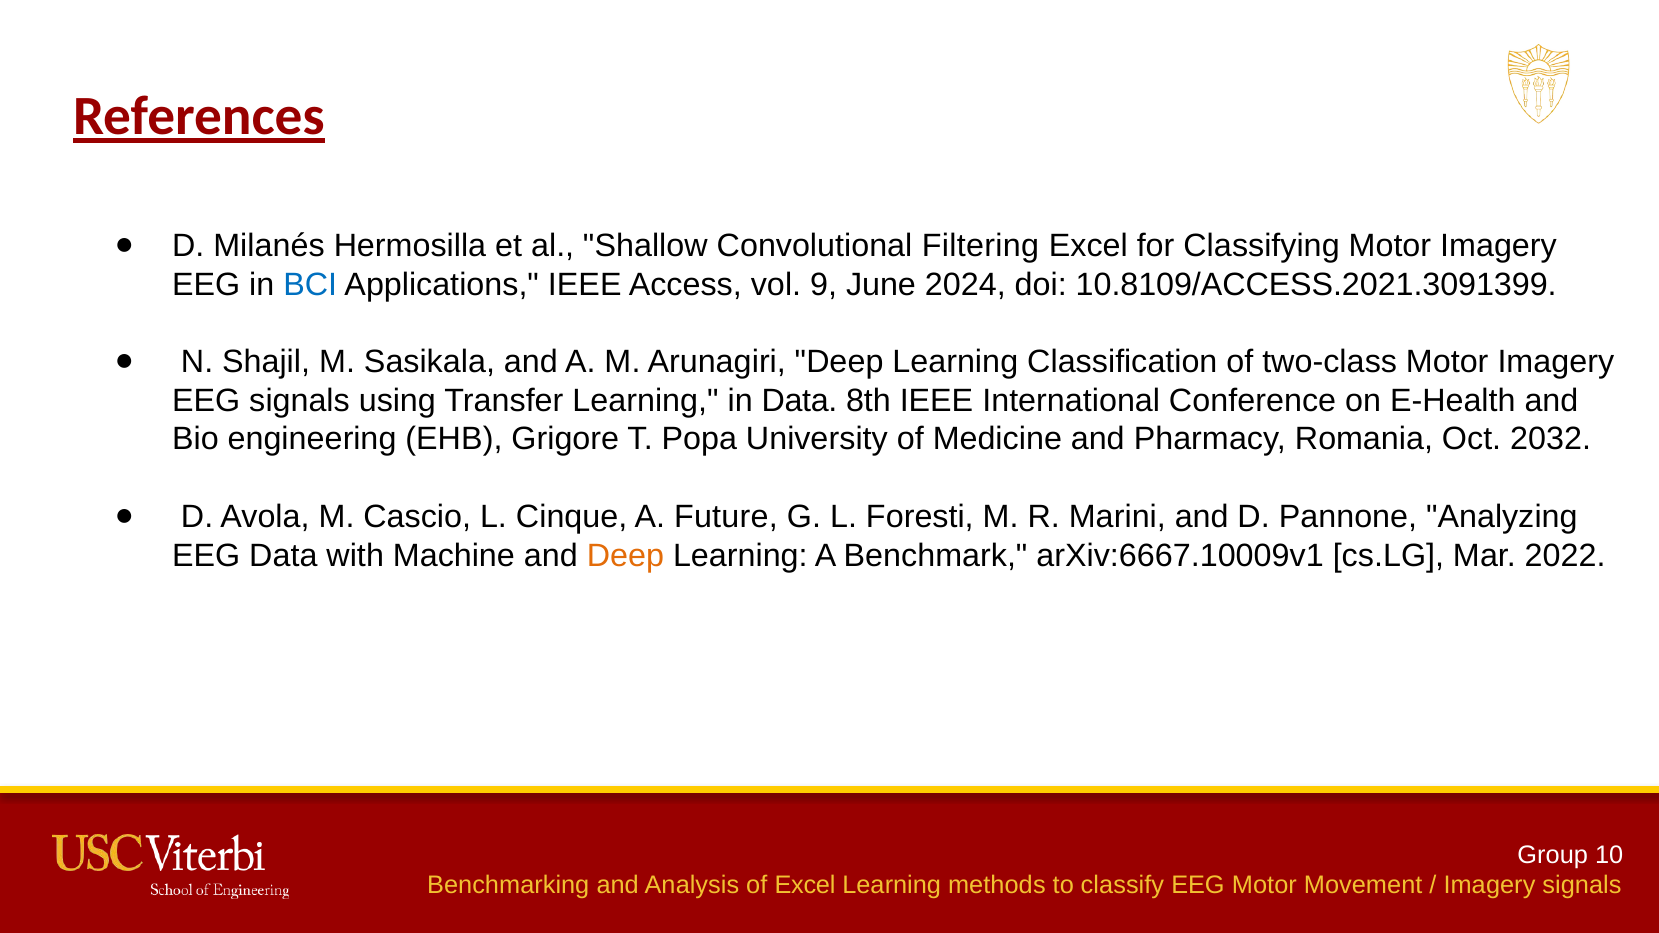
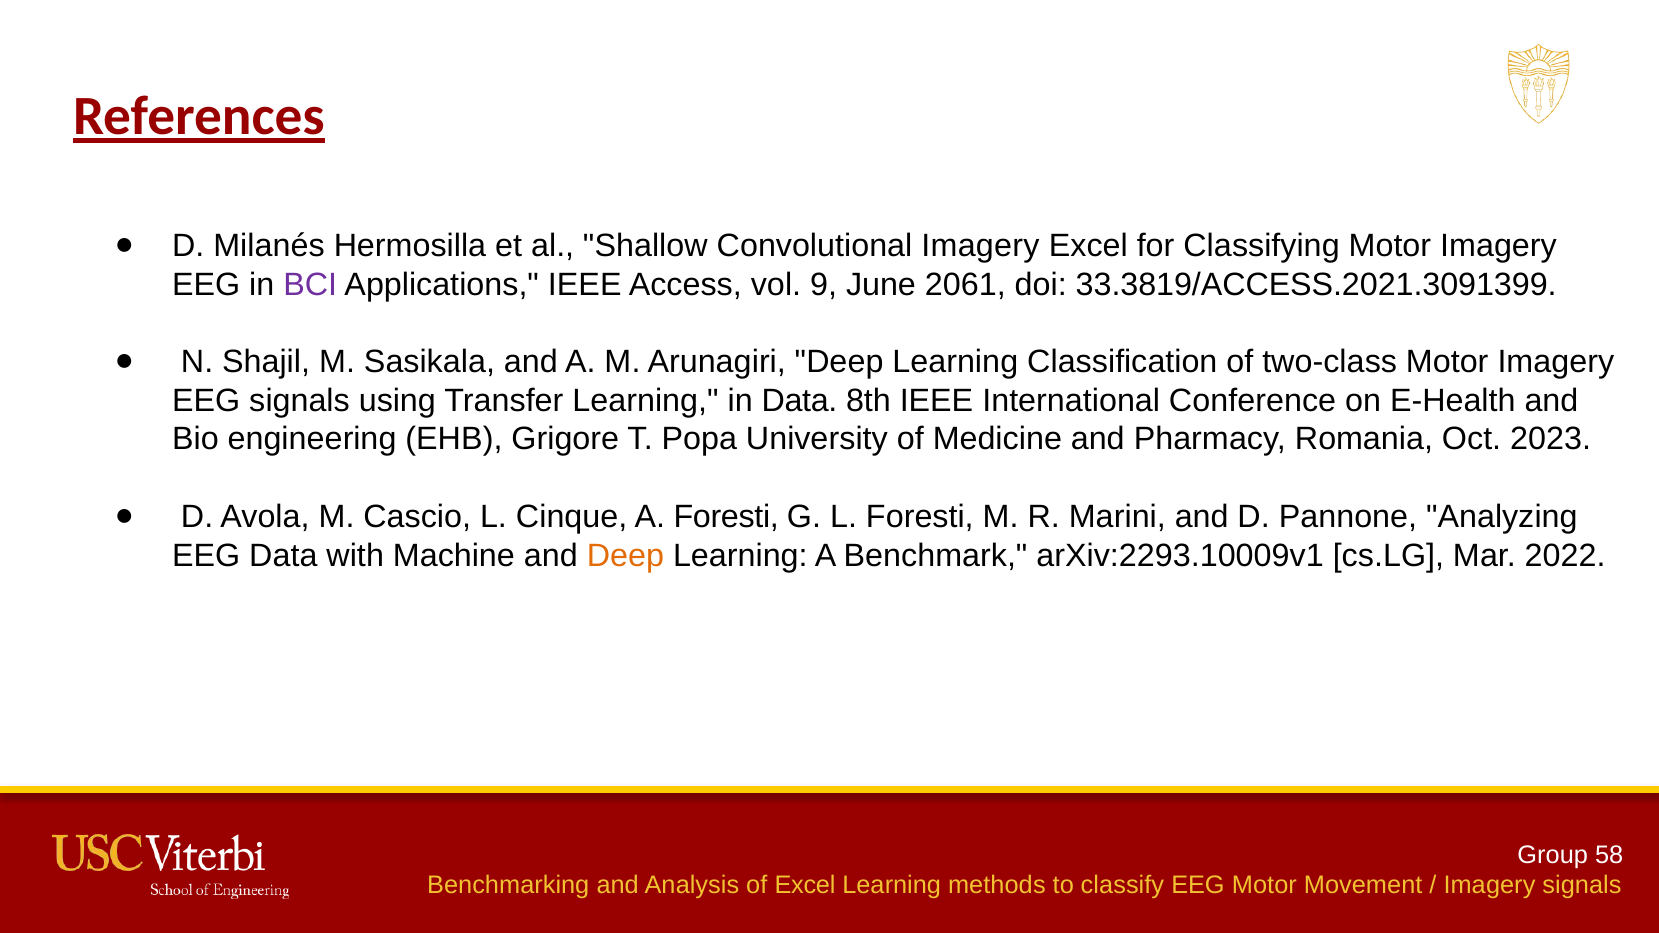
Convolutional Filtering: Filtering -> Imagery (980, 246)
BCI colour: blue -> purple (310, 284)
2024: 2024 -> 2061 (965, 284)
10.8109/ACCESS.2021.3091399: 10.8109/ACCESS.2021.3091399 -> 33.3819/ACCESS.2021.3091399 (1316, 284)
2032: 2032 -> 2023 (1551, 439)
A Future: Future -> Foresti (726, 517)
arXiv:6667.10009v1: arXiv:6667.10009v1 -> arXiv:2293.10009v1 (1180, 556)
10: 10 -> 58 (1609, 855)
